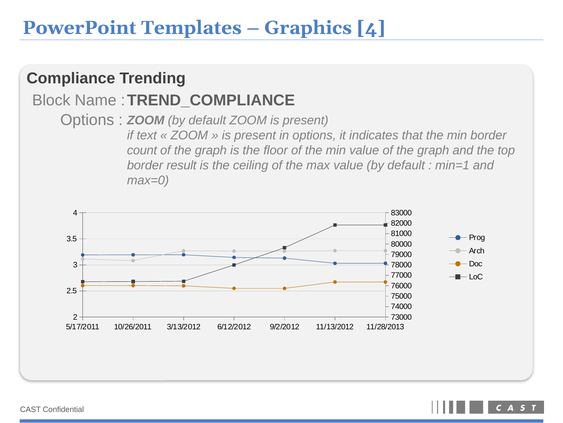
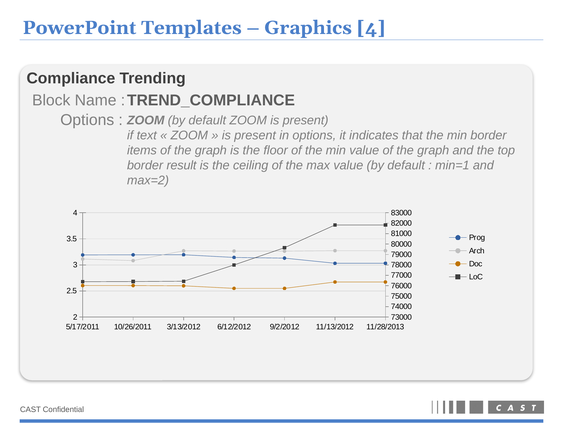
count: count -> items (142, 150)
max=0: max=0 -> max=2 (148, 180)
